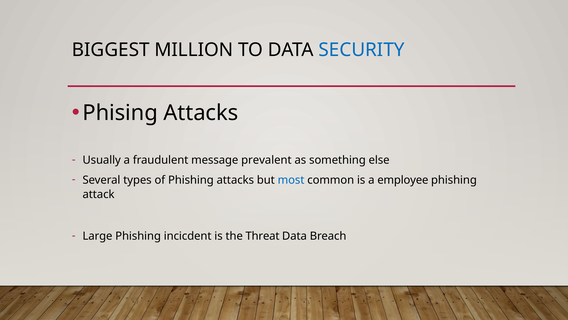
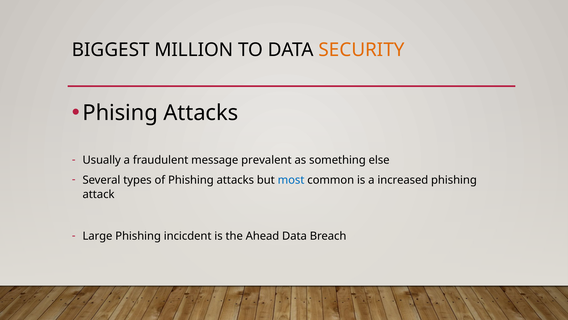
SECURITY colour: blue -> orange (362, 50)
employee: employee -> increased (403, 180)
Threat: Threat -> Ahead (262, 236)
